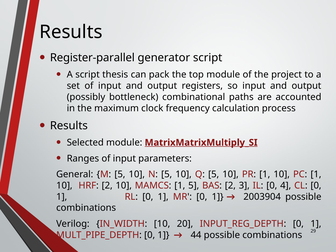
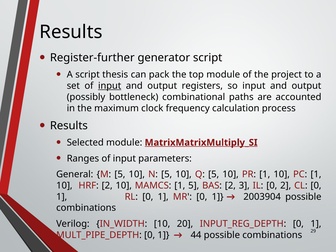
Register-parallel: Register-parallel -> Register-further (92, 58)
input underline: none -> present (110, 86)
0 4: 4 -> 2 (286, 186)
